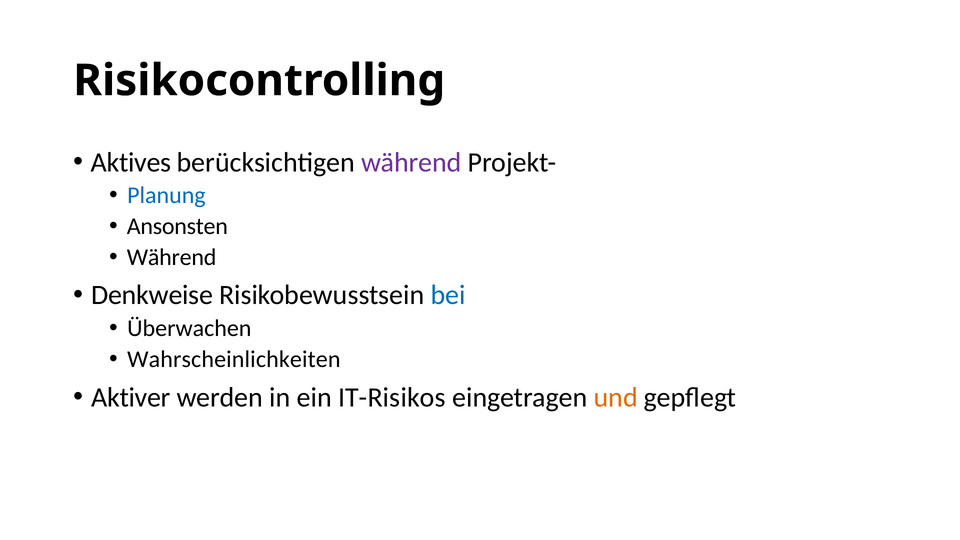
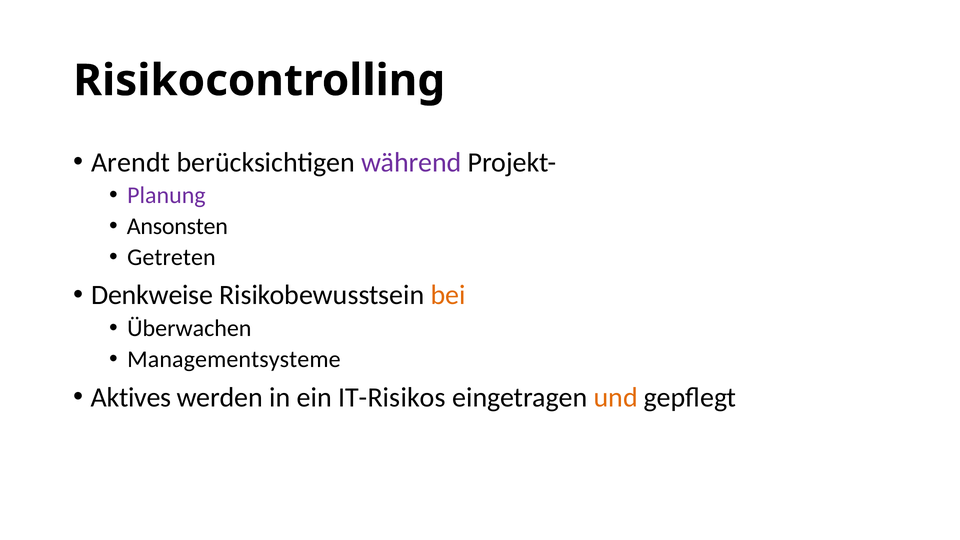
Aktives: Aktives -> Arendt (131, 162)
Planung colour: blue -> purple (166, 195)
Während: Während -> Getreten (171, 257)
bei colour: blue -> orange (448, 295)
Wahrscheinlichkeiten: Wahrscheinlichkeiten -> Managementsysteme (234, 359)
Aktiver: Aktiver -> Aktives (131, 397)
